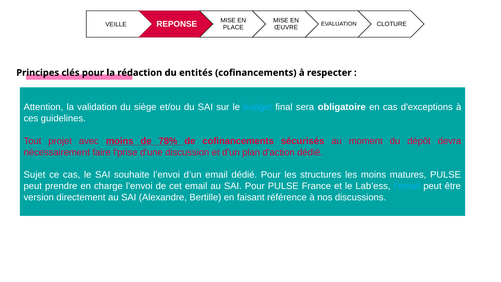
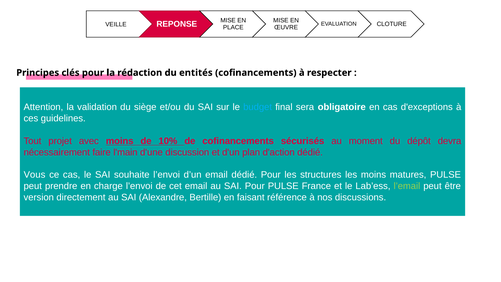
78%: 78% -> 10% (168, 141)
l'prise: l'prise -> l'main (125, 152)
Sujet: Sujet -> Vous (35, 175)
l’email colour: light blue -> light green (407, 186)
